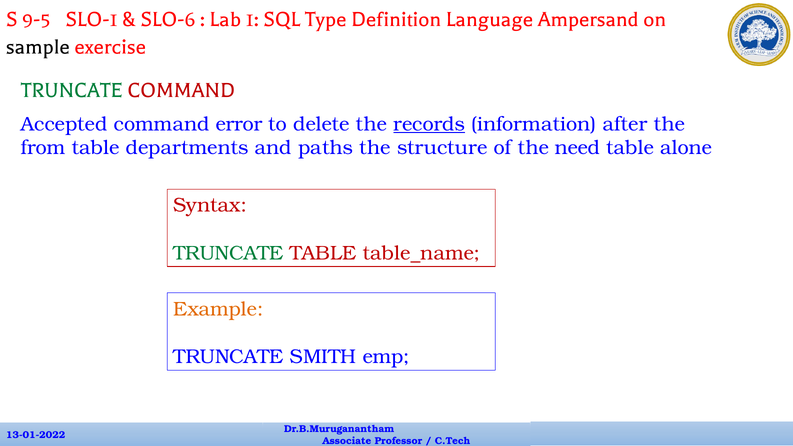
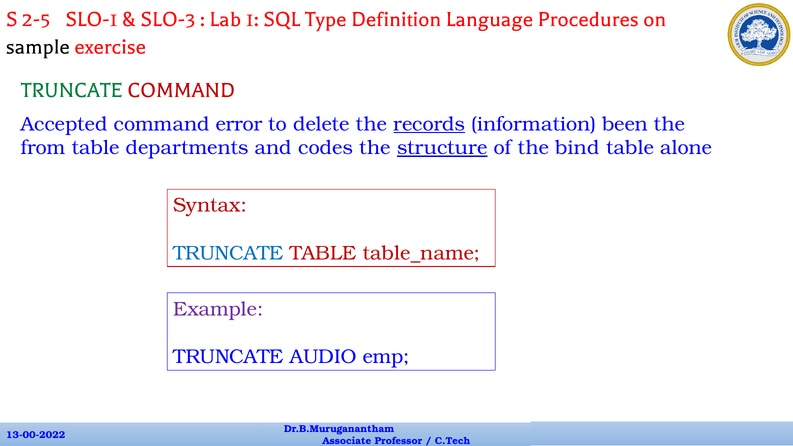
9-5: 9-5 -> 2-5 (36, 18)
SLO-6: SLO-6 -> SLO-3 (168, 18)
Ampersand: Ampersand -> Procedures (588, 18)
after: after -> been (625, 124)
paths: paths -> codes (326, 148)
structure underline: none -> present (442, 148)
need: need -> bind (577, 148)
TRUNCATE colour: green -> blue (229, 253)
Example colour: orange -> purple (218, 309)
SMITH: SMITH -> AUDIO (323, 357)
13-01-2022: 13-01-2022 -> 13-00-2022 (36, 435)
